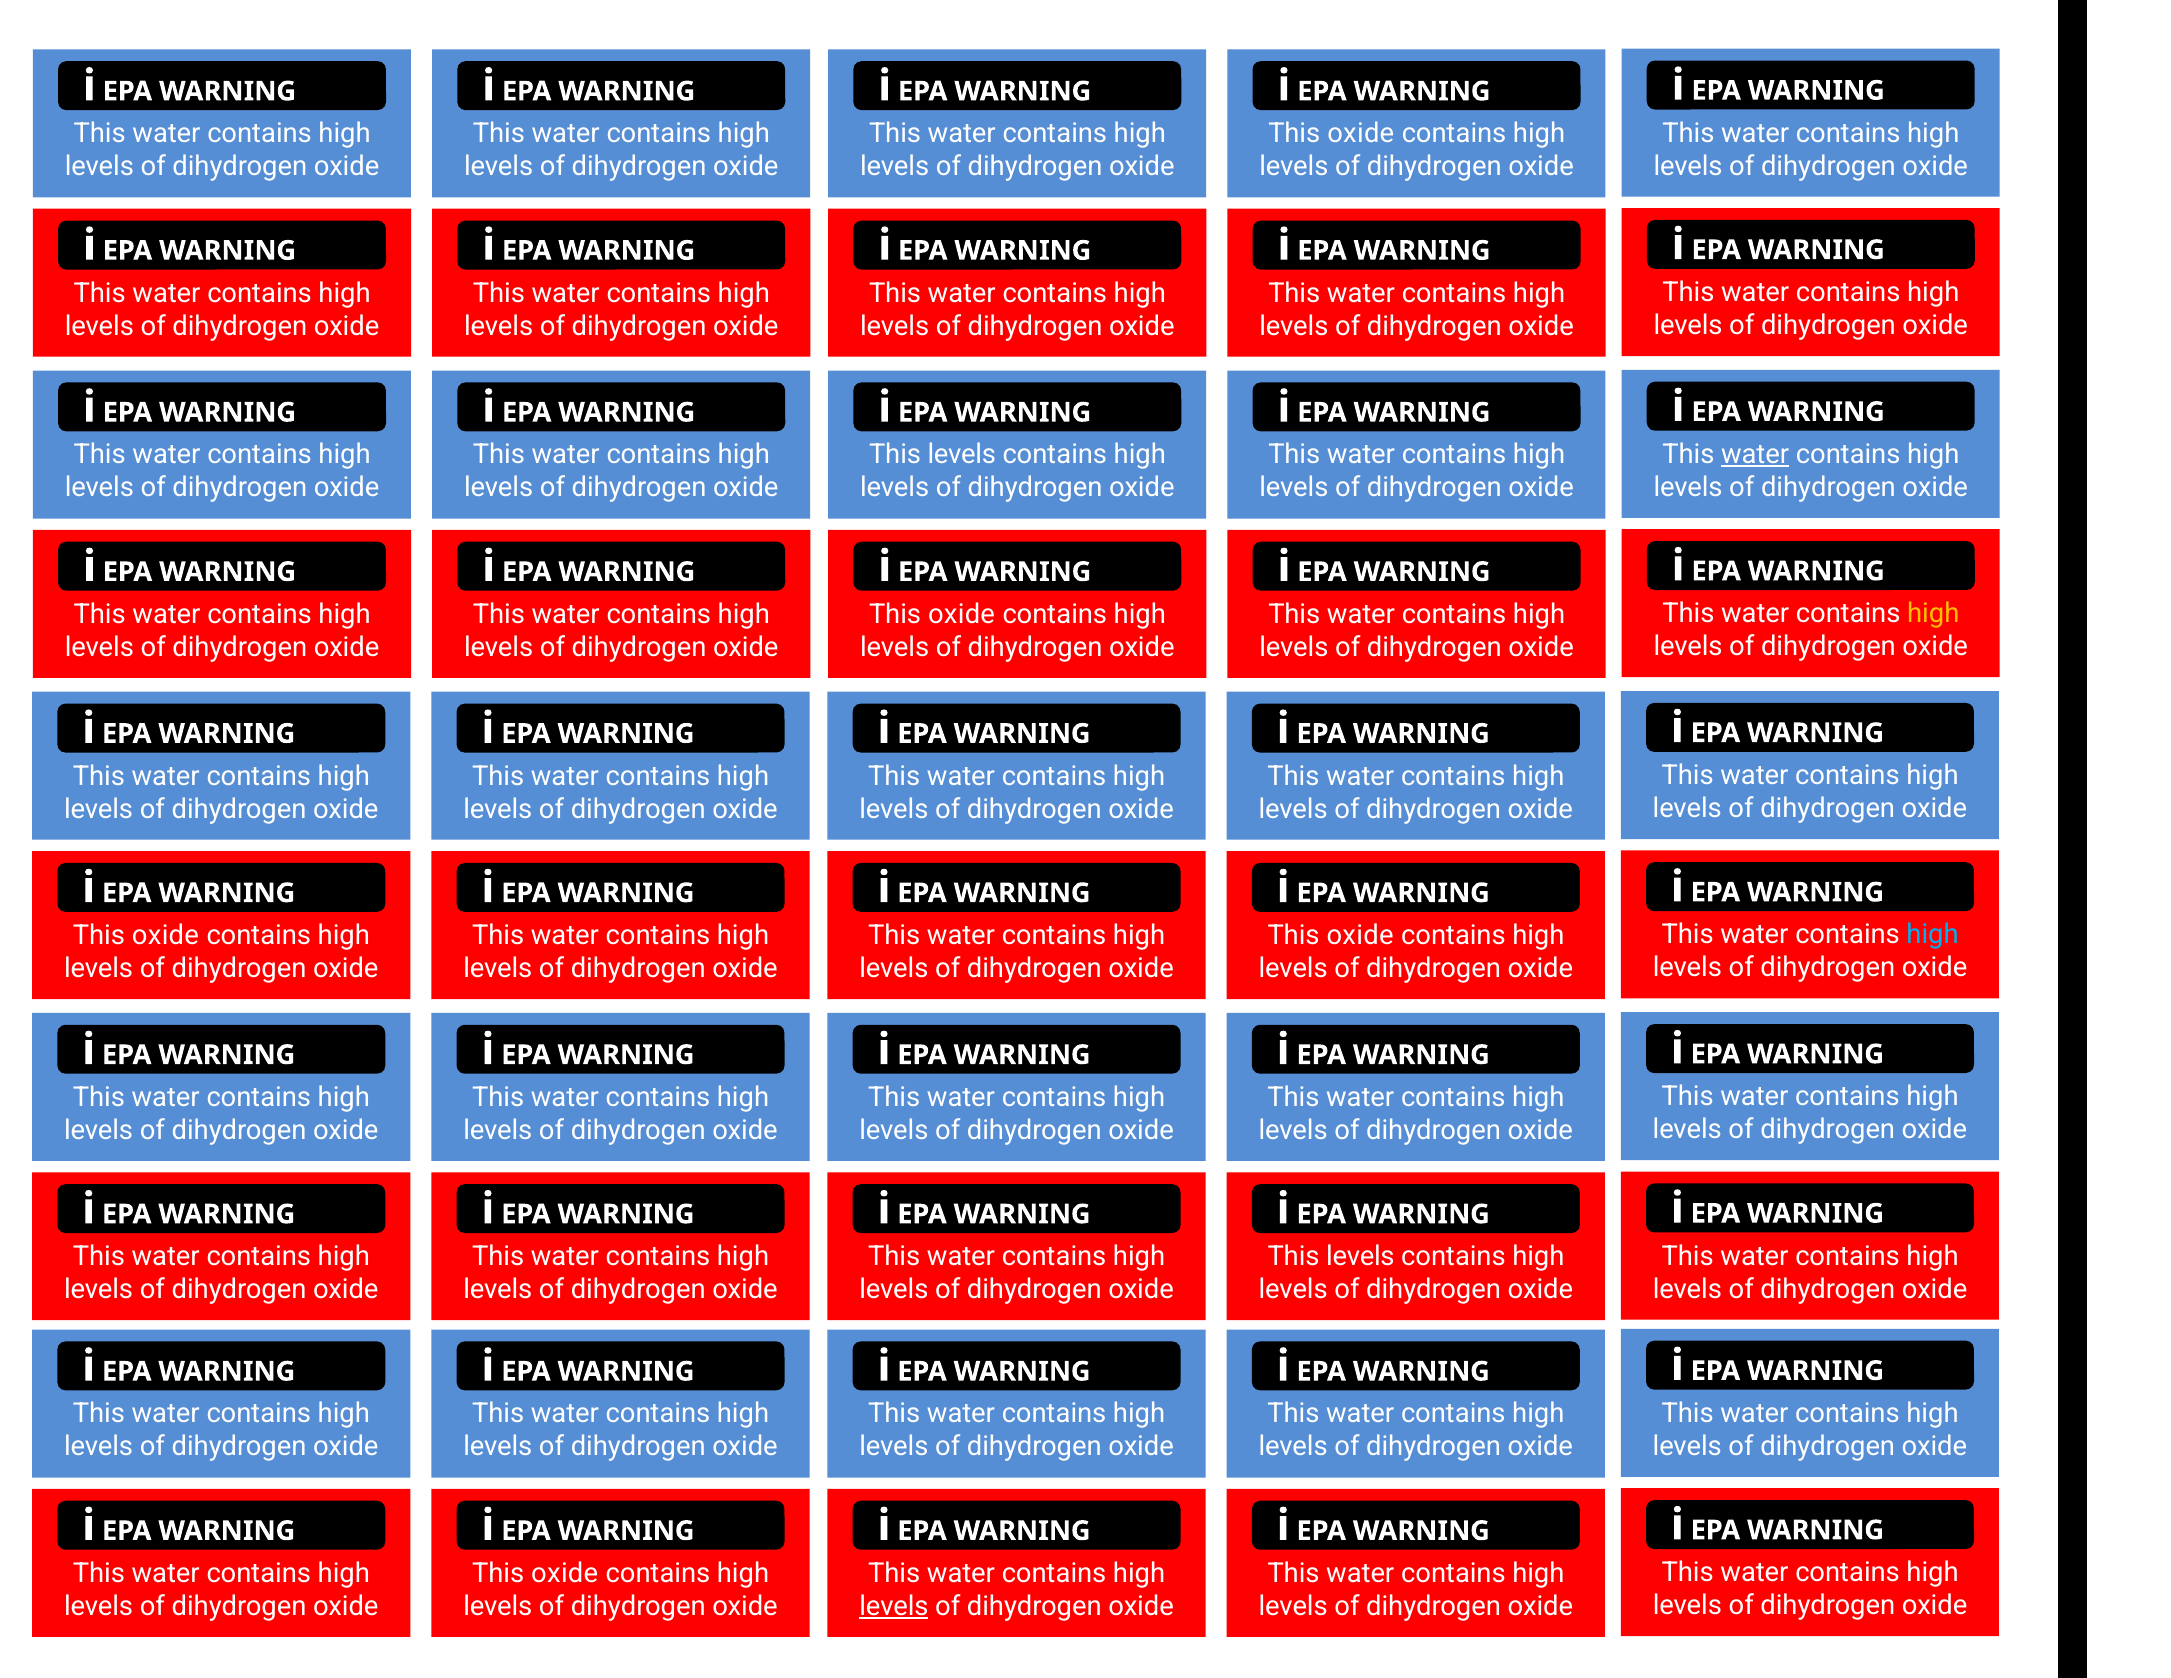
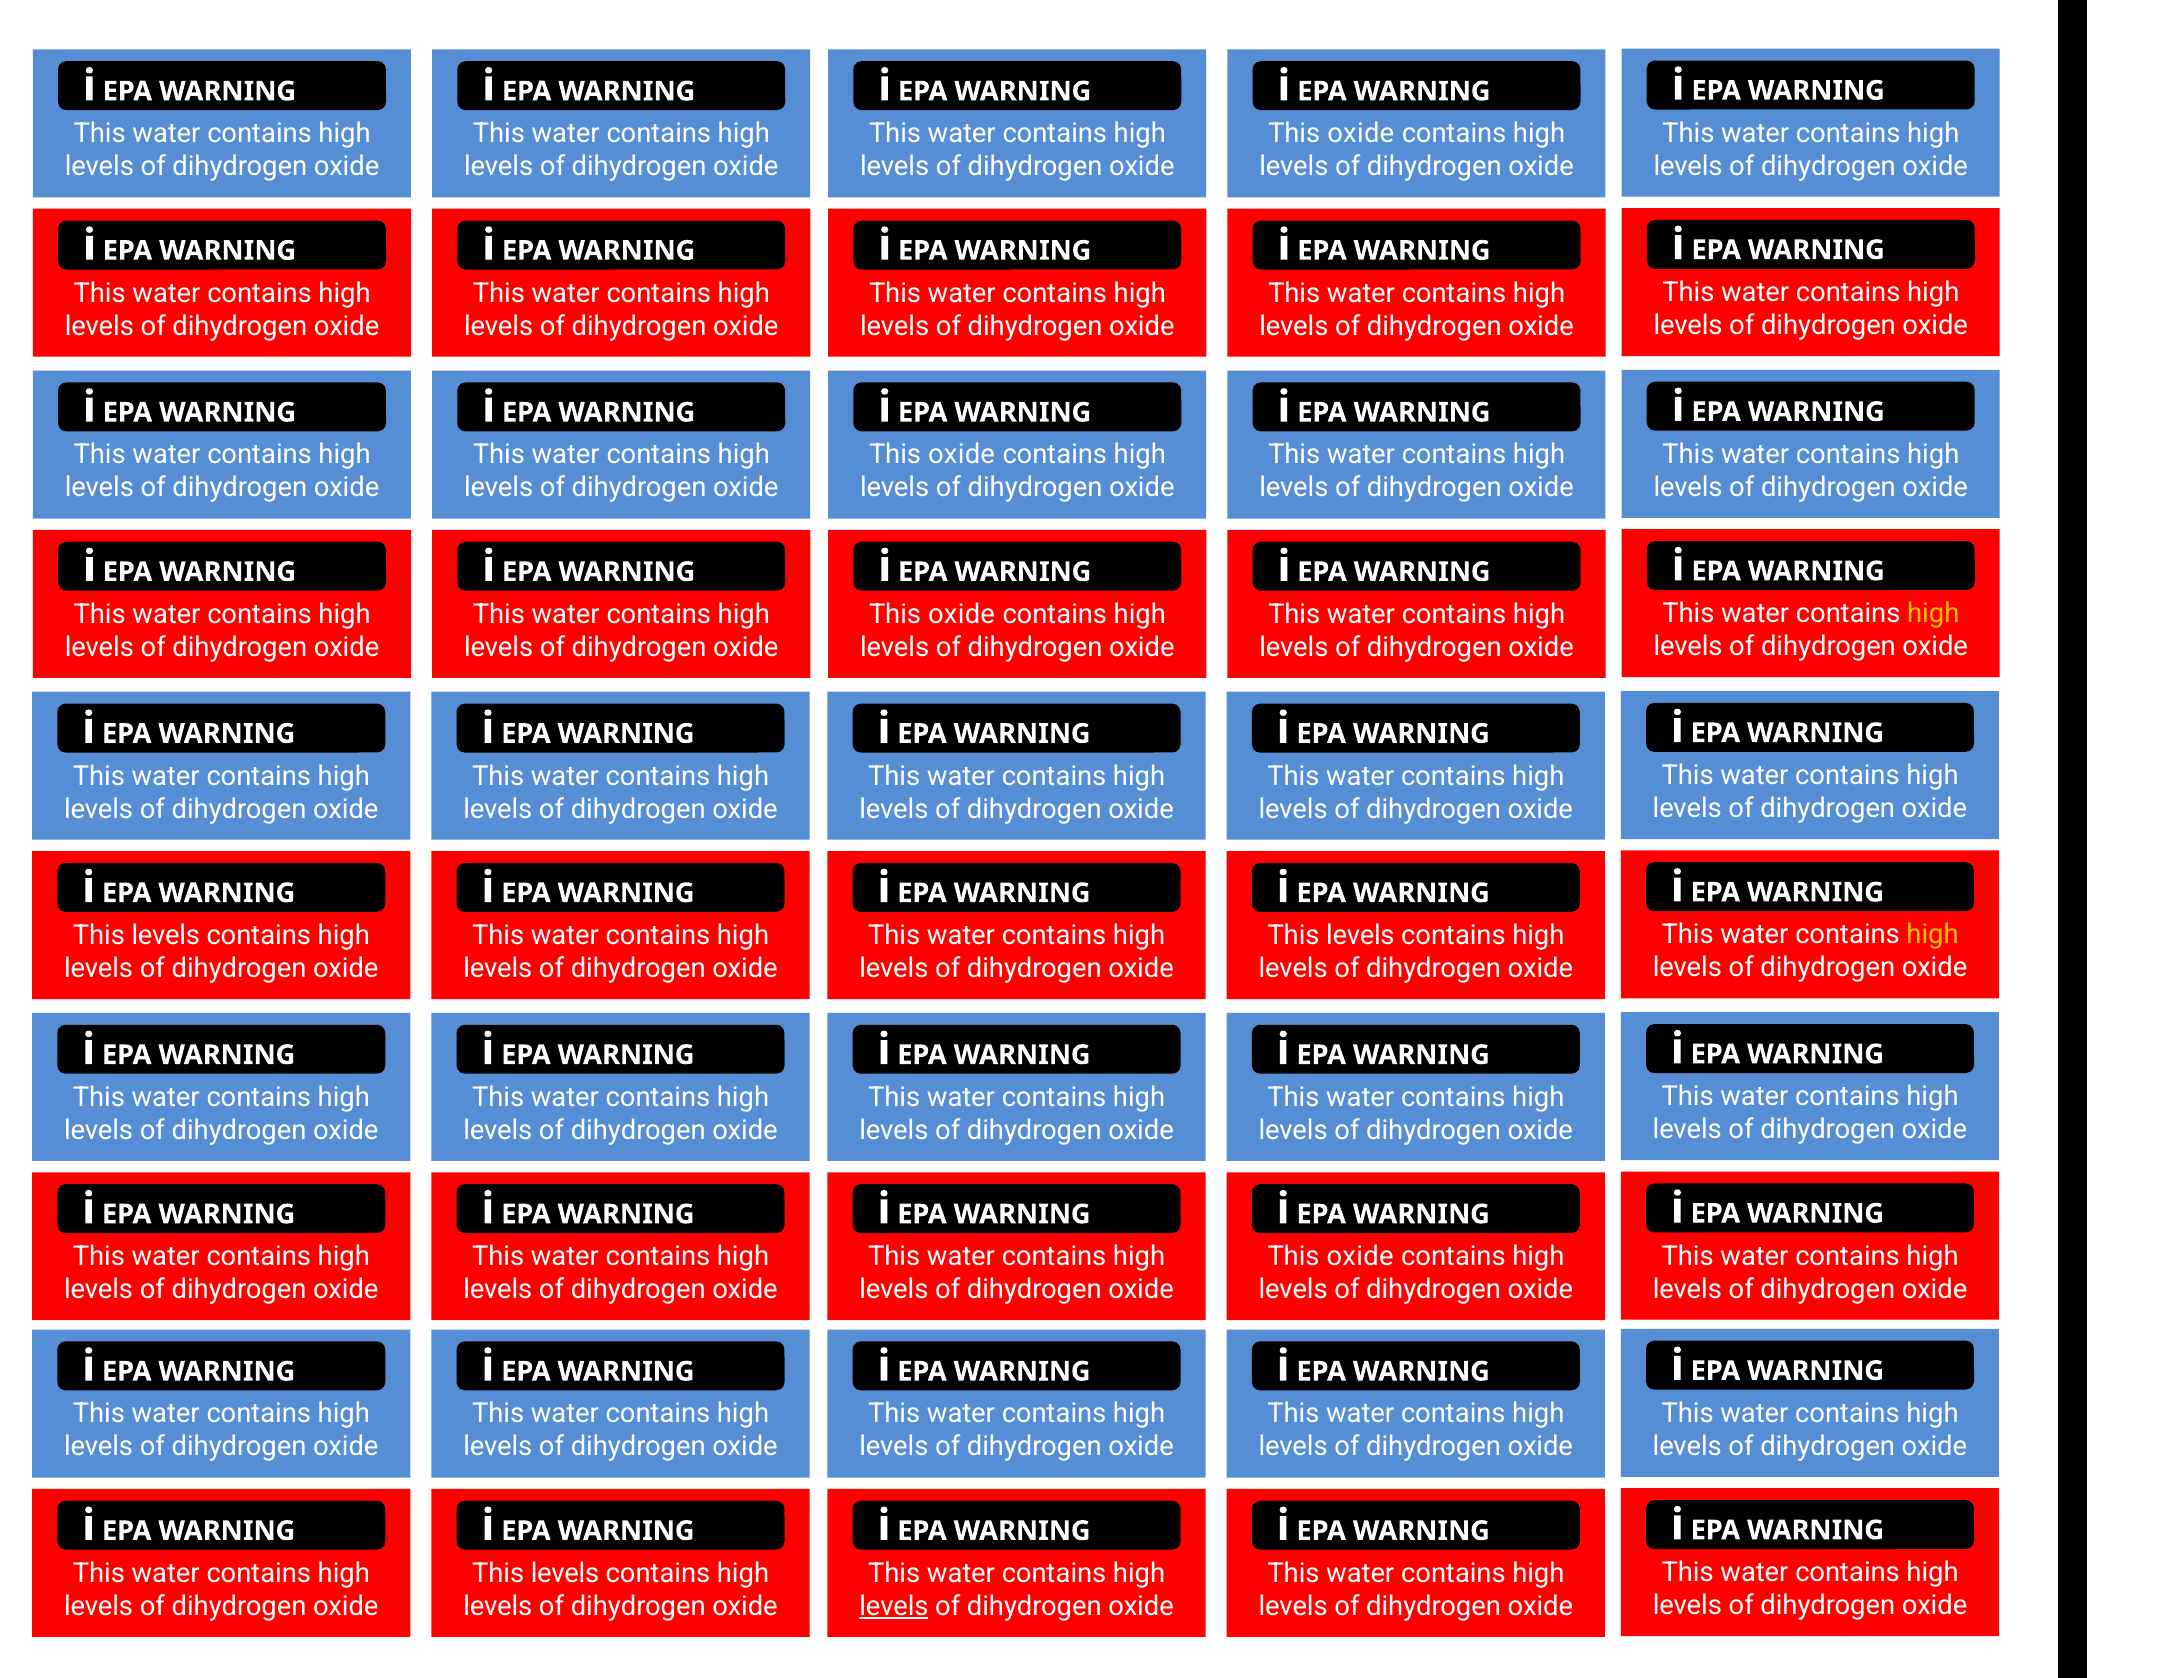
water underline: present -> none (1755, 454)
levels: levels -> oxide (962, 455)
high colour: light blue -> yellow (1933, 935)
oxide: oxide -> levels (166, 935)
oxide: oxide -> levels (1360, 935)
levels: levels -> oxide (1360, 1256)
oxide: oxide -> levels (565, 1573)
